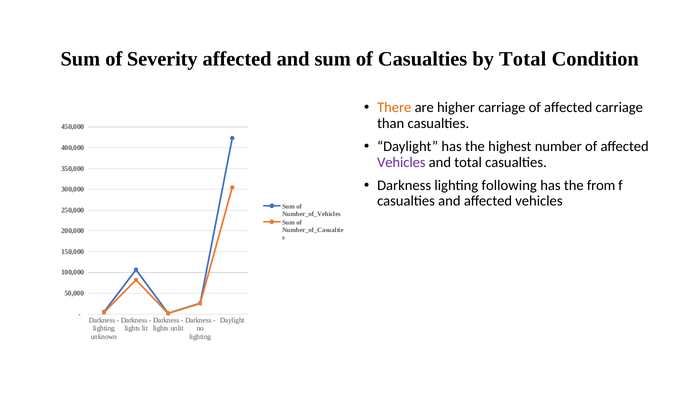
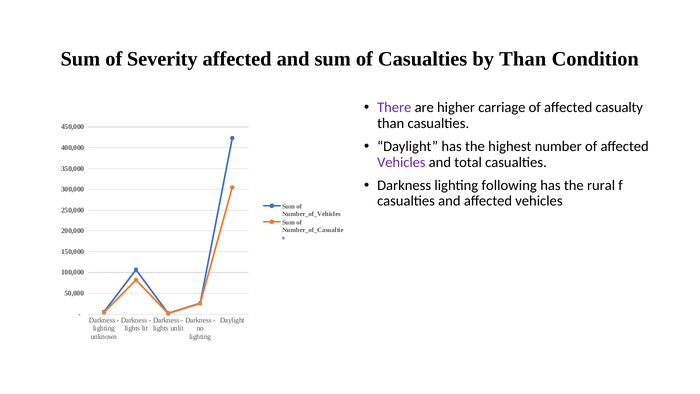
by Total: Total -> Than (523, 59)
There colour: orange -> purple (394, 108)
affected carriage: carriage -> casualty (619, 108)
from: from -> rural (601, 185)
